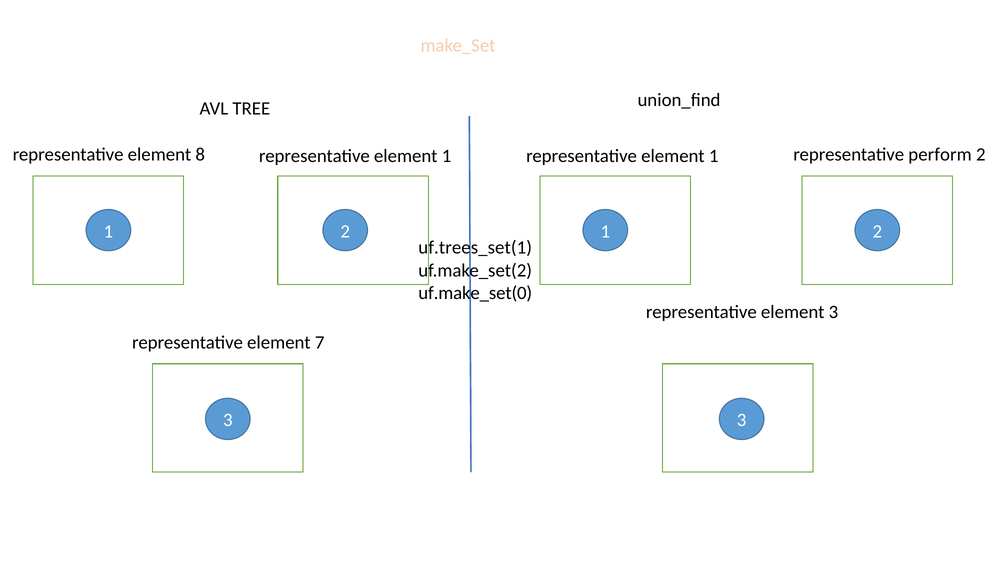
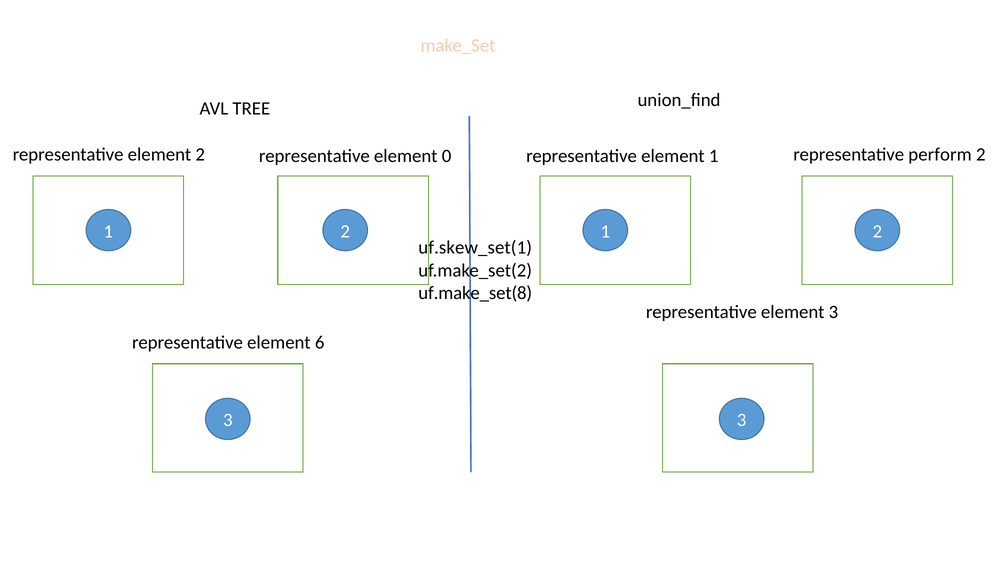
element 8: 8 -> 2 (200, 155)
1: 1 -> 0 (447, 156)
uf.trees_set(1: uf.trees_set(1 -> uf.skew_set(1 (475, 248)
uf.make_set(0: uf.make_set(0 -> uf.make_set(8 (475, 293)
7: 7 -> 6 (320, 343)
